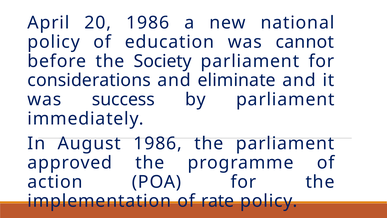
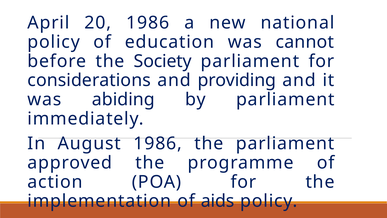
eliminate: eliminate -> providing (237, 80)
success: success -> abiding (123, 99)
rate: rate -> aids (218, 201)
